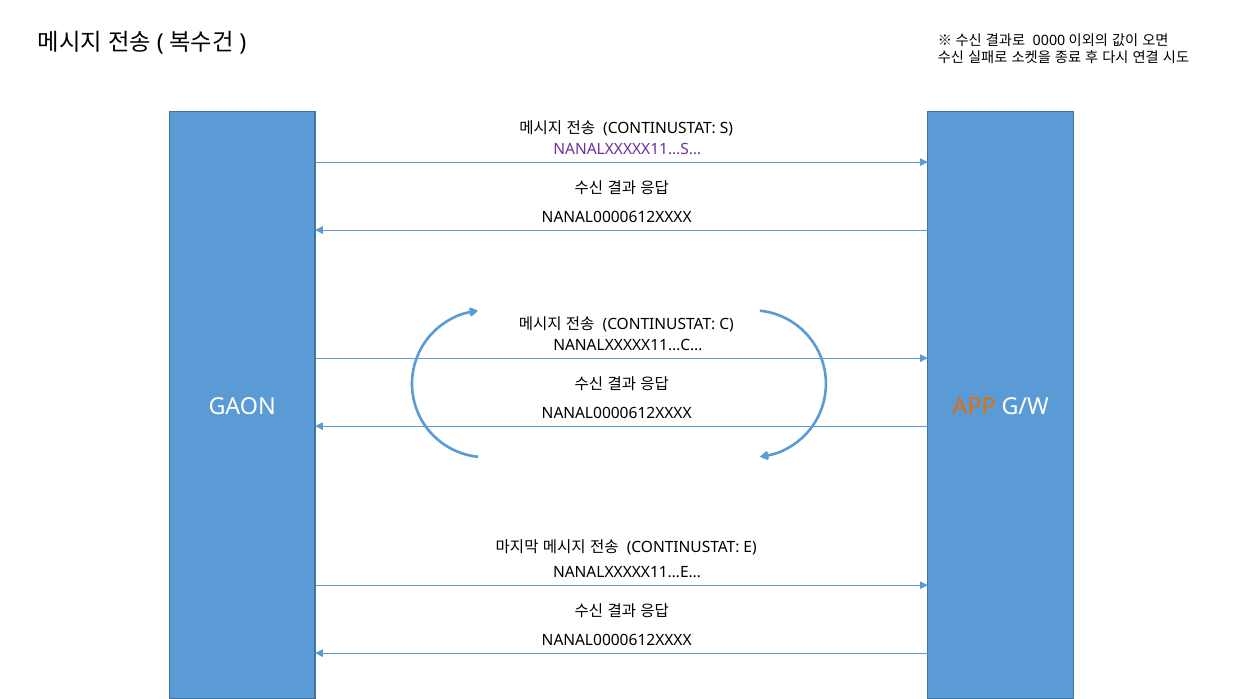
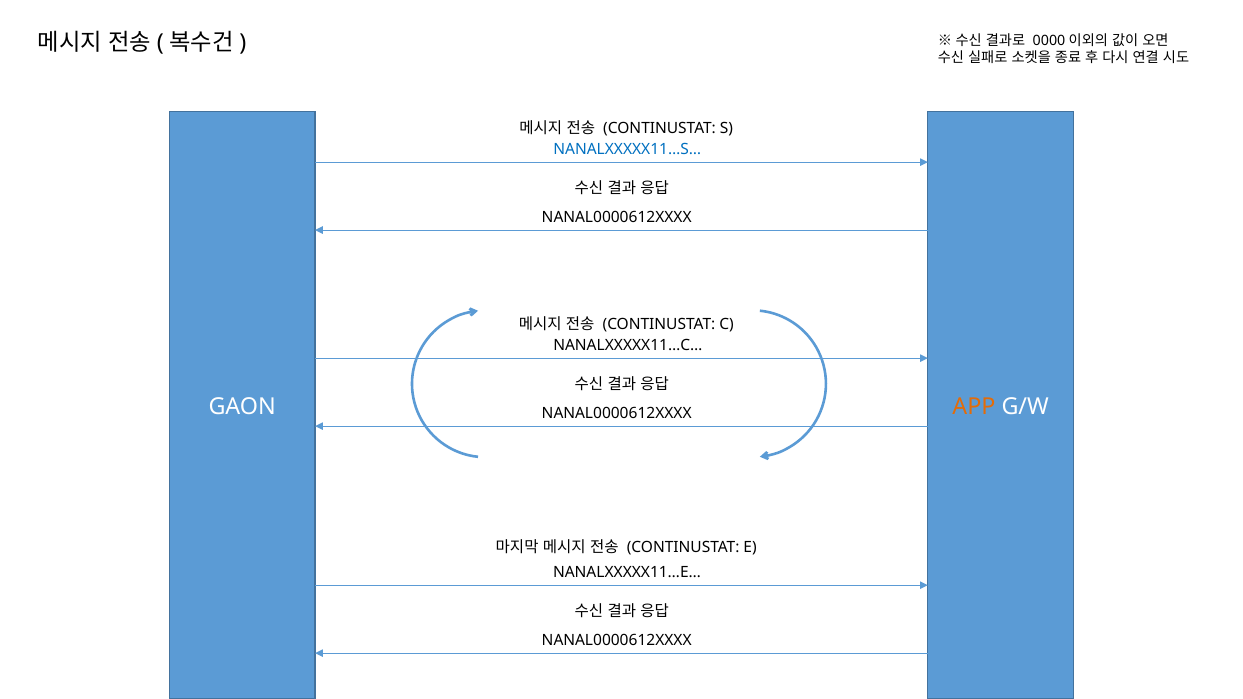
NANALXXXXX11…S… colour: purple -> blue (627, 149)
